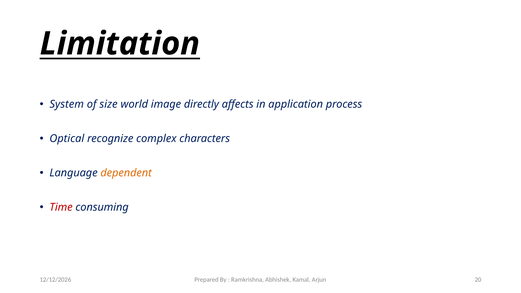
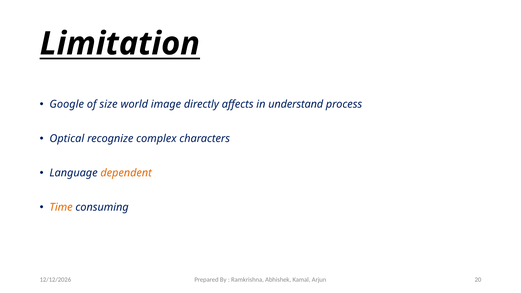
System: System -> Google (67, 104)
application: application -> understand (296, 104)
Time colour: red -> orange (61, 207)
